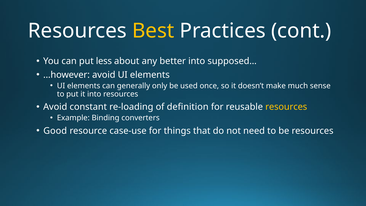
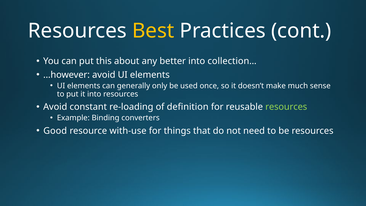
less: less -> this (104, 61)
supposed…: supposed… -> collection… (232, 61)
resources colour: yellow -> light green (286, 107)
case-use: case-use -> with-use (128, 131)
